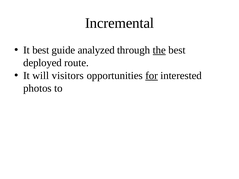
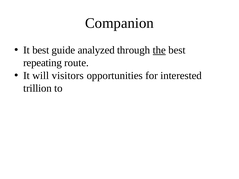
Incremental: Incremental -> Companion (119, 23)
deployed: deployed -> repeating (43, 63)
for underline: present -> none (152, 76)
photos: photos -> trillion (37, 88)
